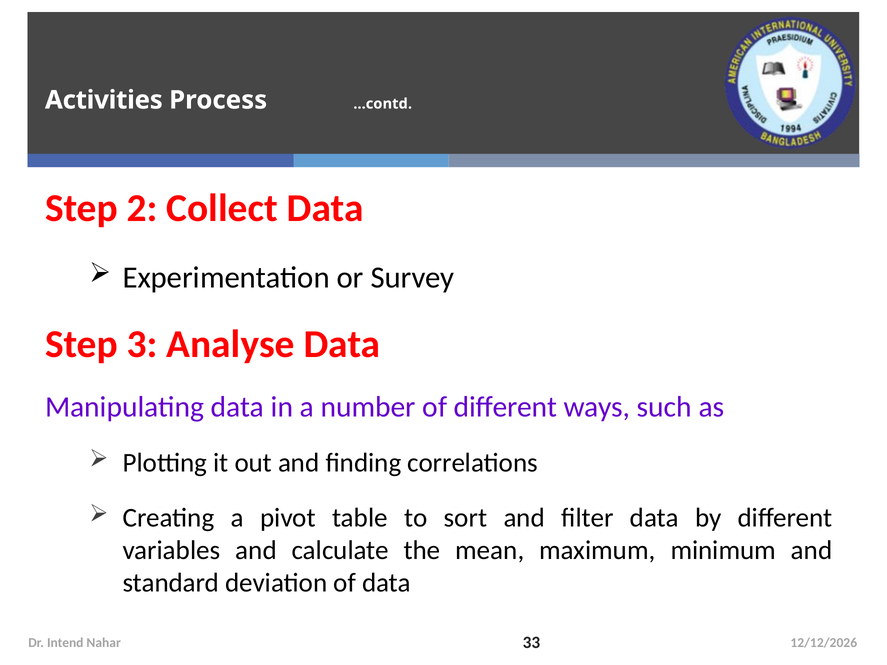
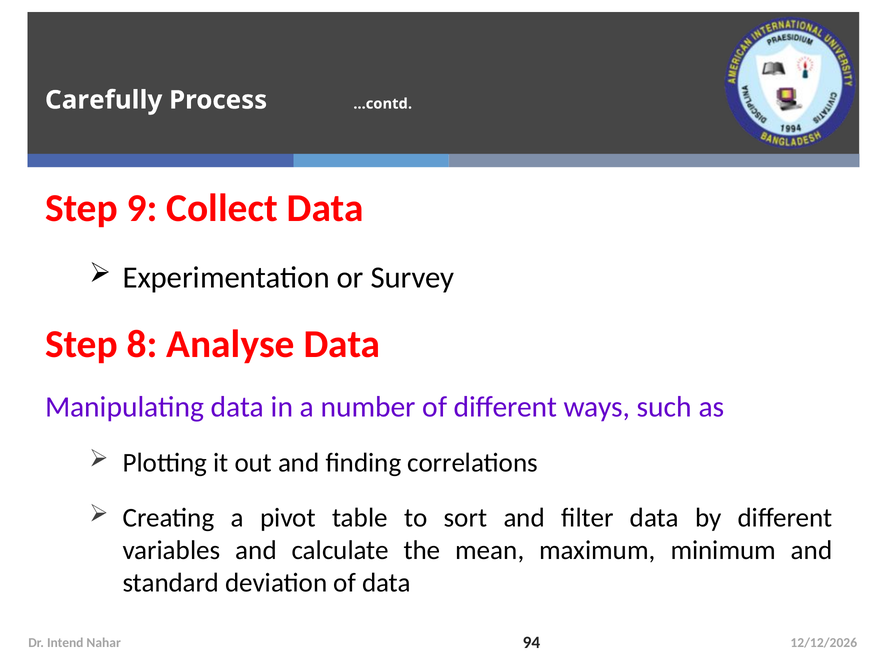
Activities: Activities -> Carefully (104, 100)
2: 2 -> 9 (142, 208)
3: 3 -> 8 (142, 344)
33: 33 -> 94 (531, 643)
